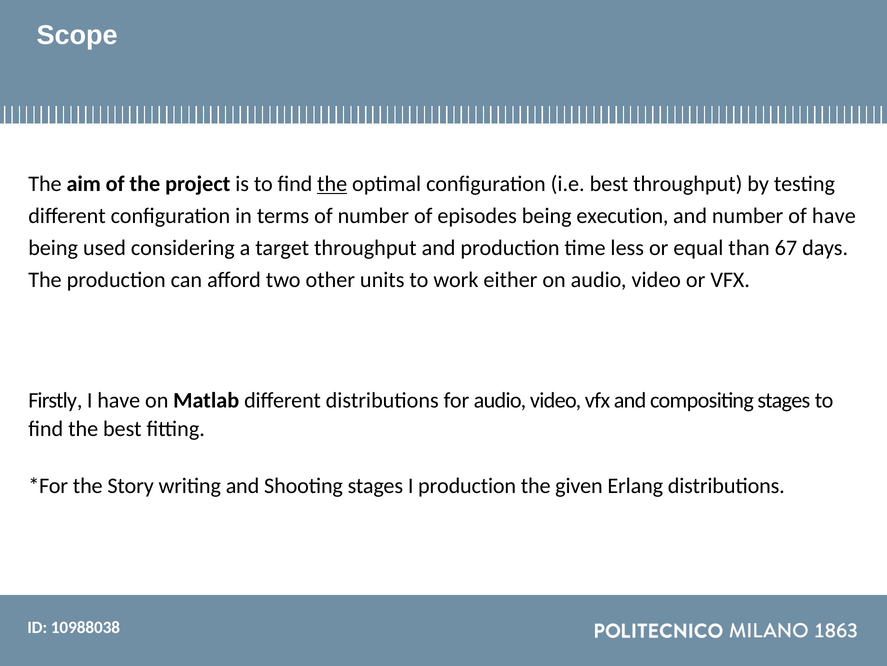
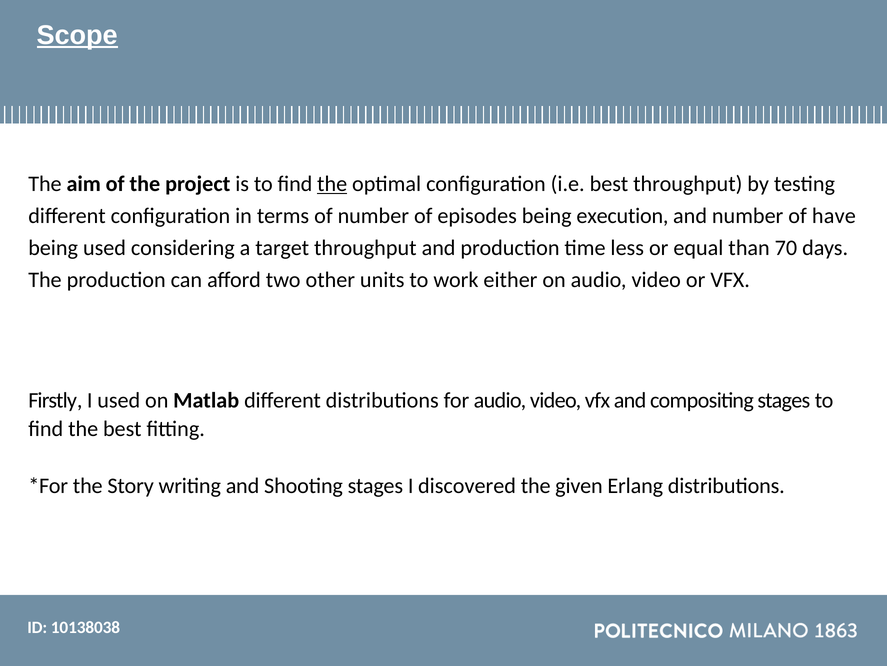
Scope underline: none -> present (77, 35)
67: 67 -> 70 (786, 248)
I have: have -> used (119, 400)
I production: production -> discovered (467, 485)
10988038: 10988038 -> 10138038 (85, 627)
